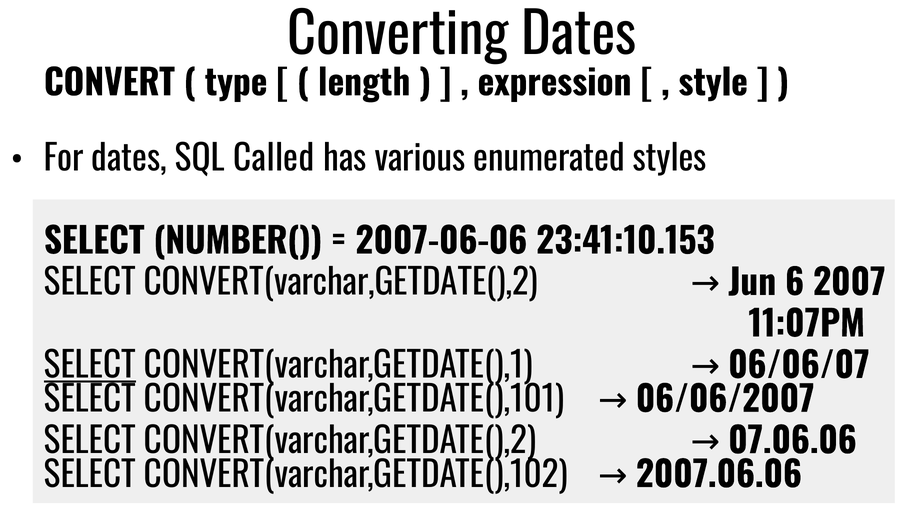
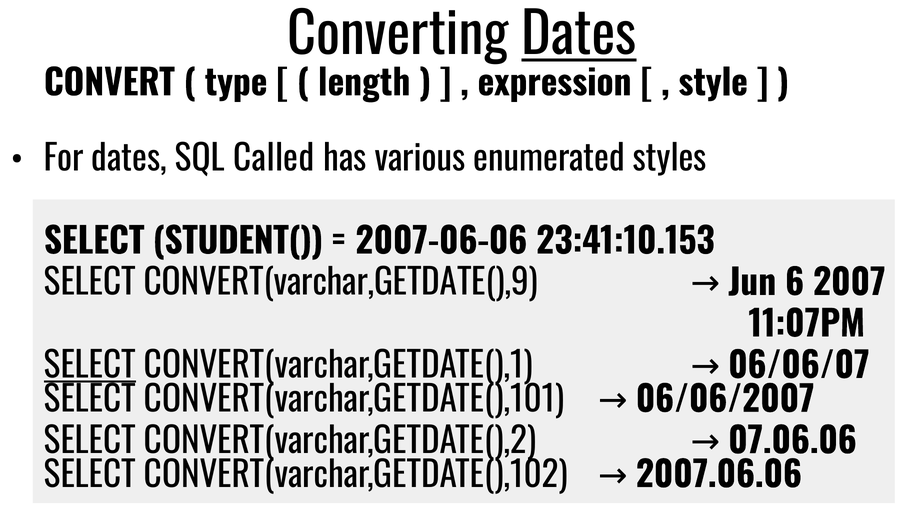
Dates underline: none -> present (579, 36)
NUMBER(: NUMBER( -> STUDENT( (238, 242)
CONVERT(varchar,GETDATE(),2: CONVERT(varchar,GETDATE(),2 -> CONVERT(varchar,GETDATE(),9 (341, 283)
